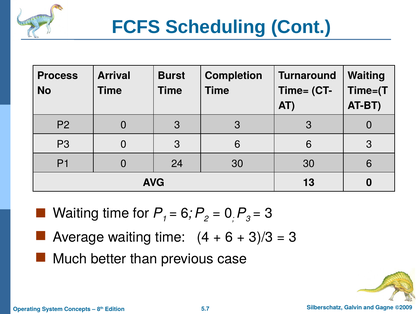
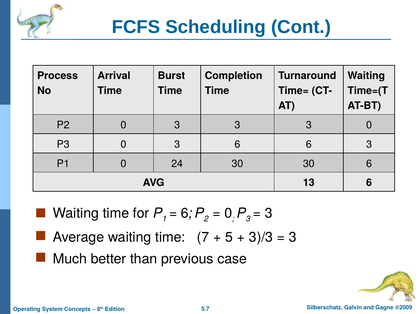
13 0: 0 -> 6 (369, 183)
4: 4 -> 7 (203, 237)
6: 6 -> 5 (229, 237)
